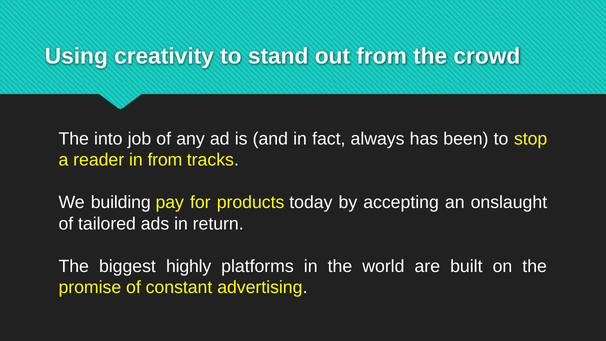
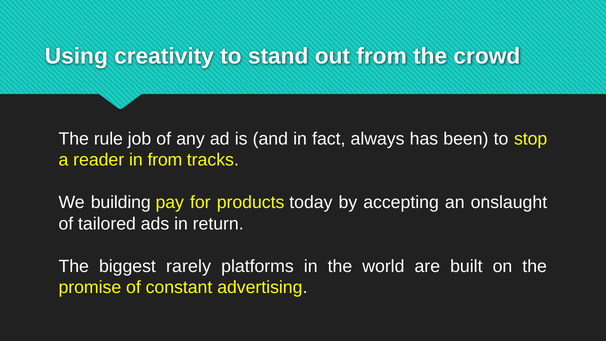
into: into -> rule (108, 139)
highly: highly -> rarely (189, 266)
